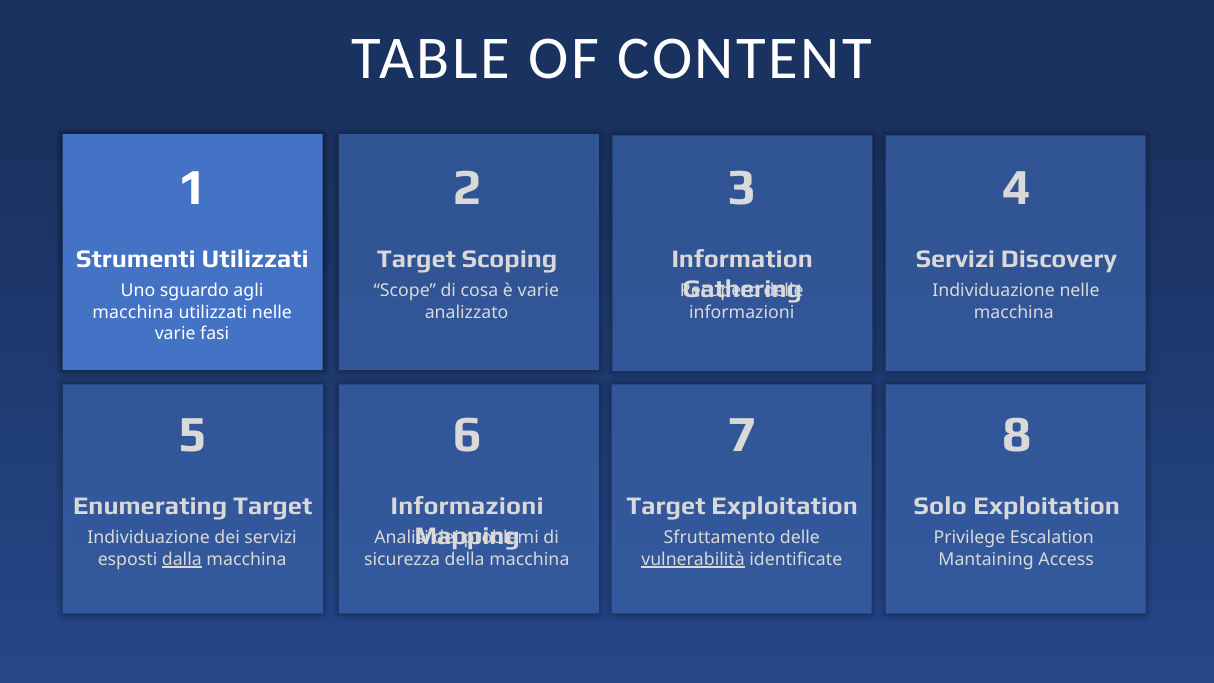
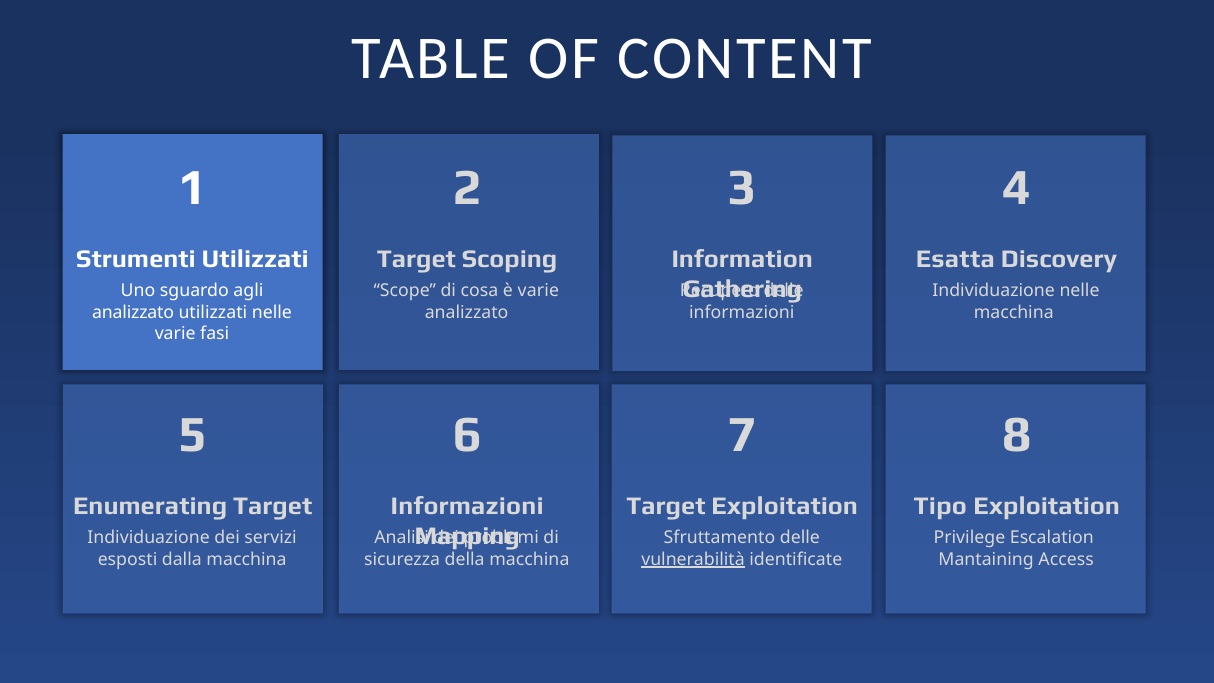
Servizi: Servizi -> Esatta (955, 259)
macchina: macchina -> analizzato (133, 312)
Solo: Solo -> Tipo (940, 506)
dalla underline: present -> none (182, 559)
